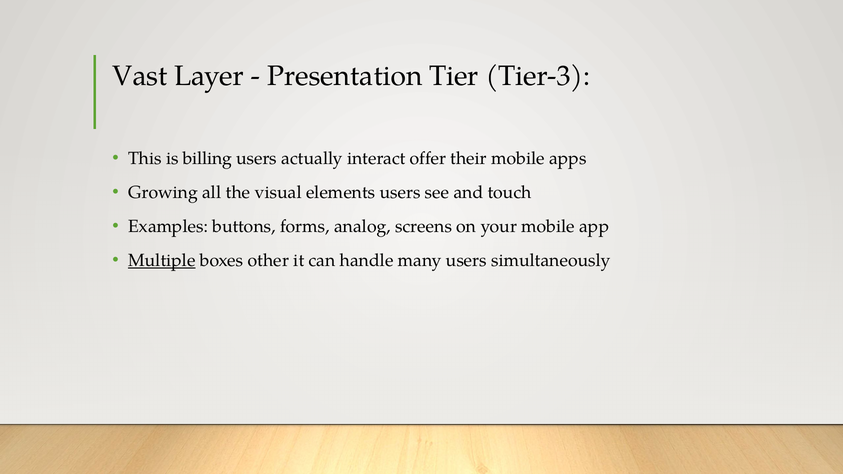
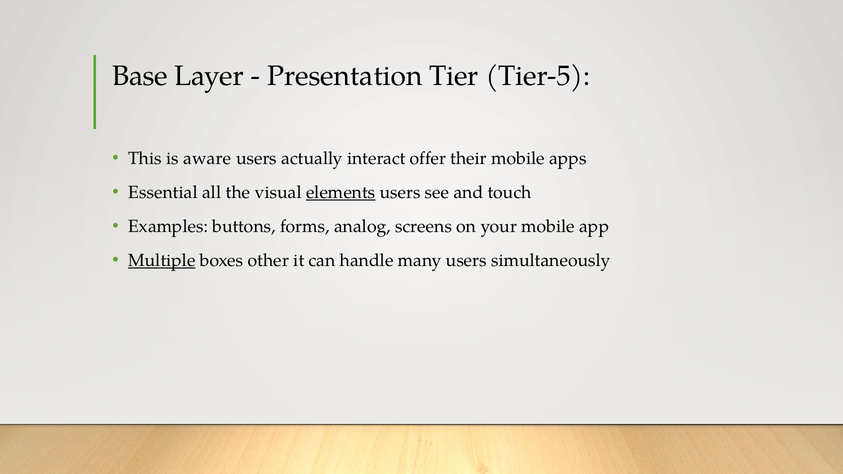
Vast: Vast -> Base (140, 76)
Tier-3: Tier-3 -> Tier-5 (538, 76)
billing: billing -> aware (207, 159)
Growing: Growing -> Essential (163, 193)
elements underline: none -> present (341, 193)
